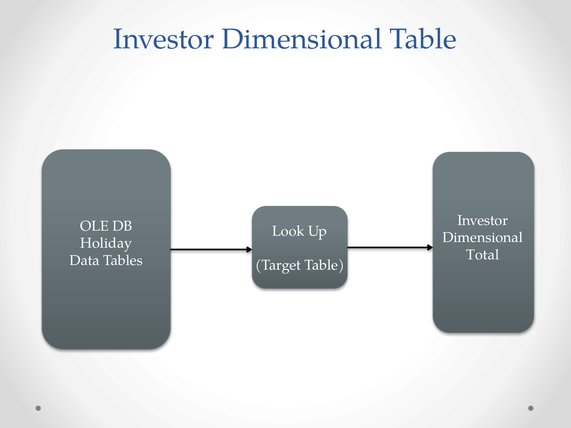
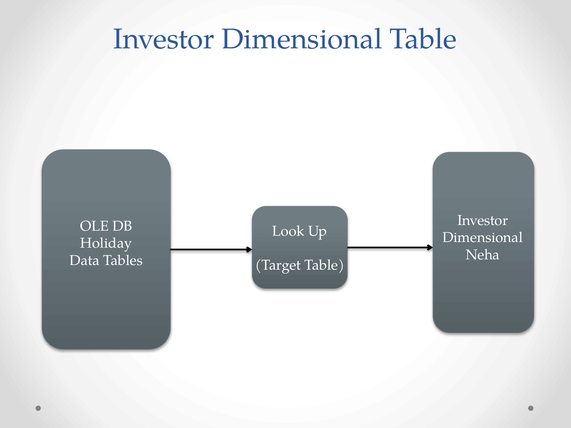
Total: Total -> Neha (483, 255)
